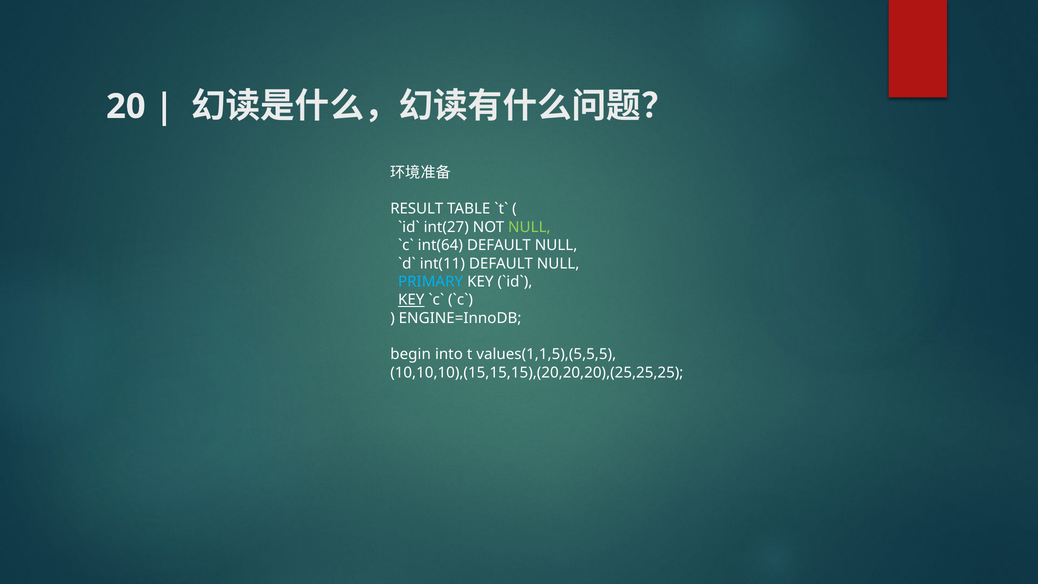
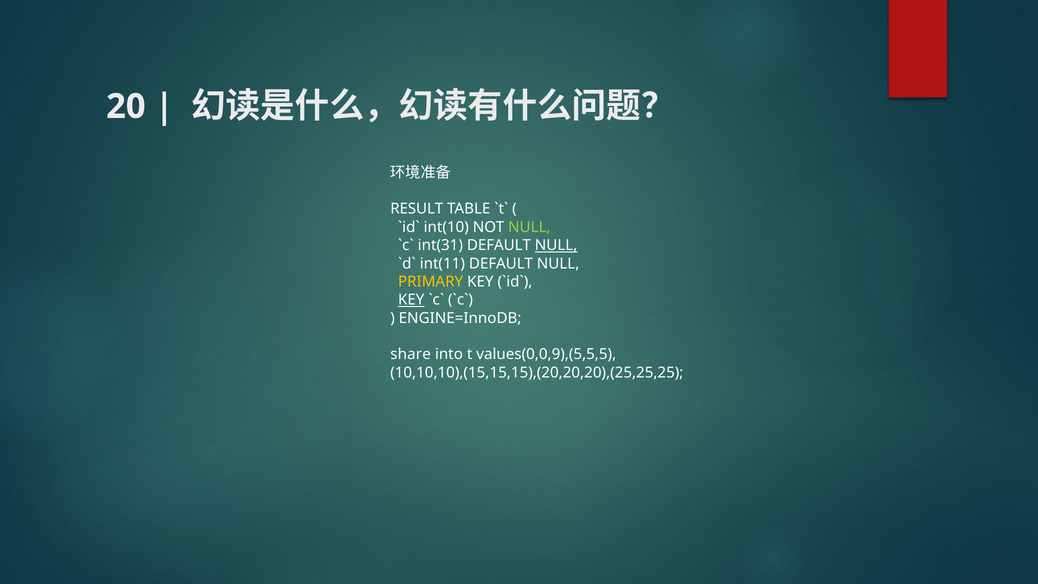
int(27: int(27 -> int(10 (446, 227)
int(64: int(64 -> int(31 (440, 245)
NULL underline: none -> present (556, 245)
PRIMARY colour: light blue -> yellow (431, 282)
begin: begin -> share (411, 354)
values(1,1,5),(5,5,5: values(1,1,5),(5,5,5 -> values(0,0,9),(5,5,5 (546, 354)
